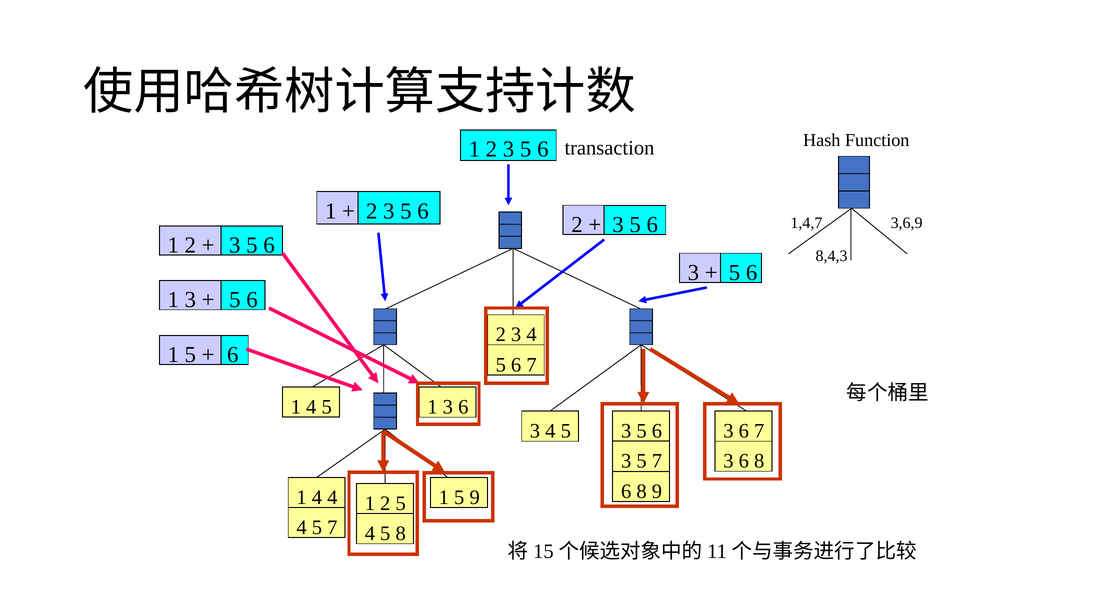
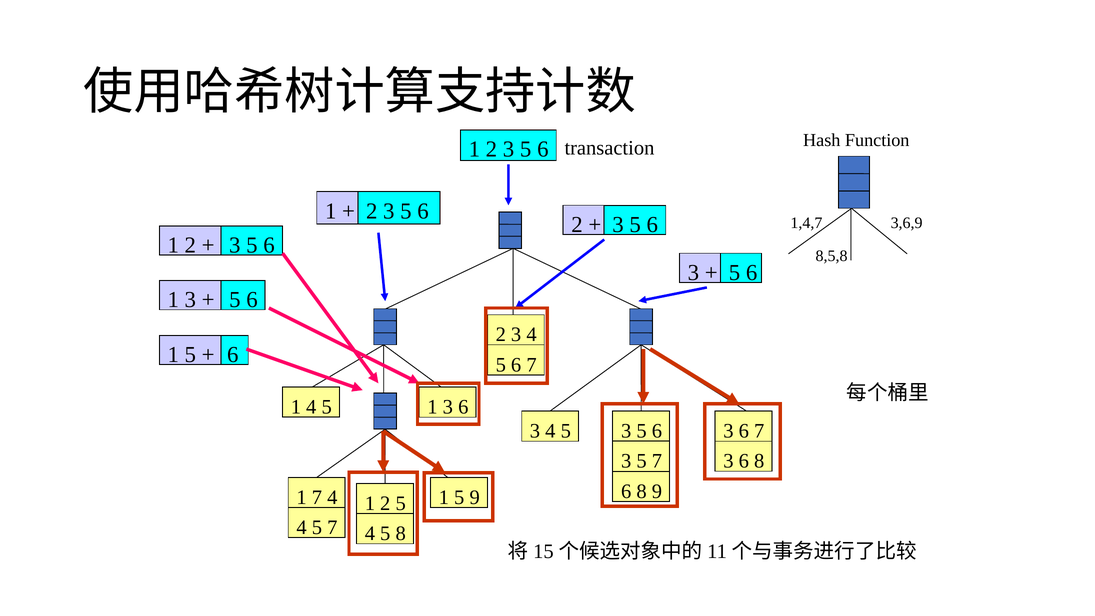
8,4,3: 8,4,3 -> 8,5,8 (832, 256)
4: 4 -> 7 (317, 497)
